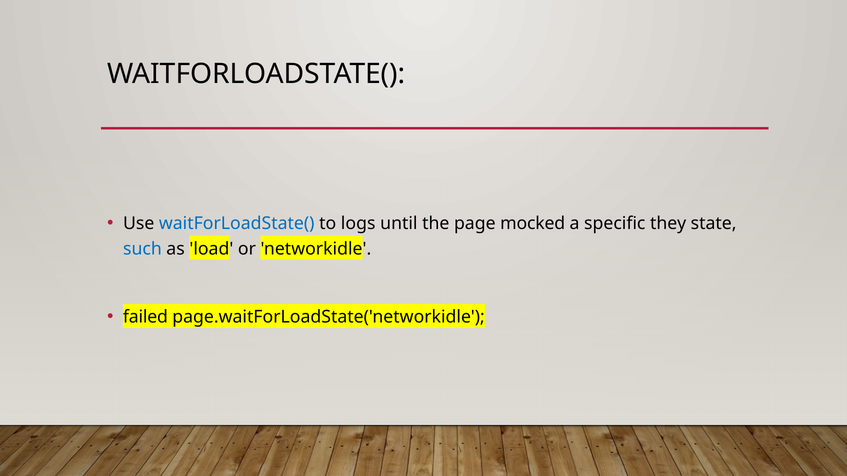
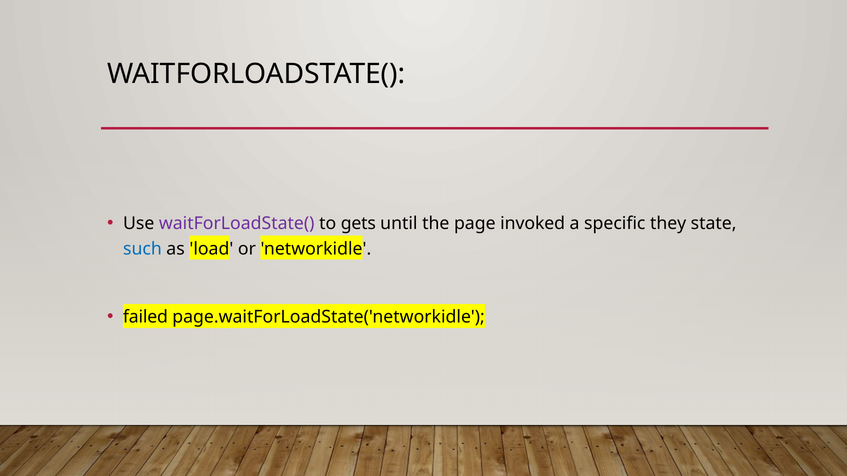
waitForLoadState( colour: blue -> purple (237, 224)
logs: logs -> gets (358, 224)
mocked: mocked -> invoked (533, 224)
